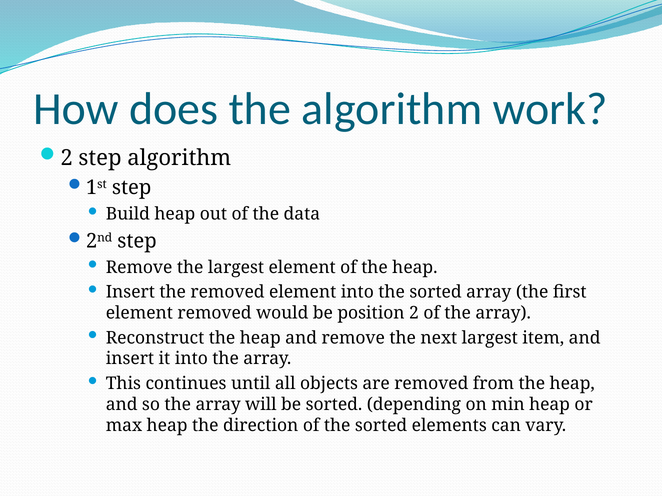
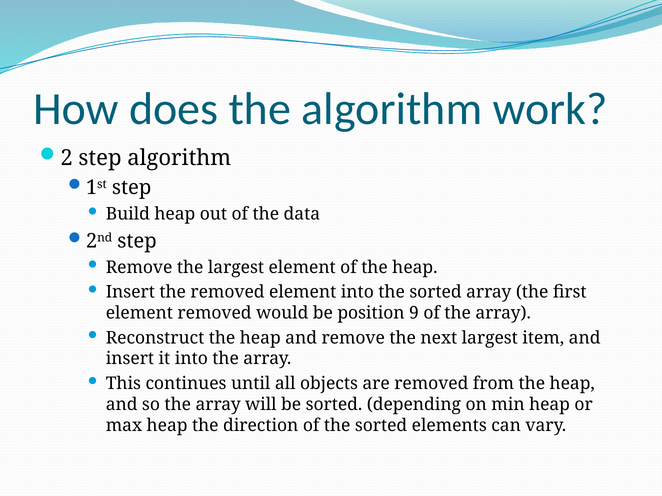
position 2: 2 -> 9 (414, 313)
